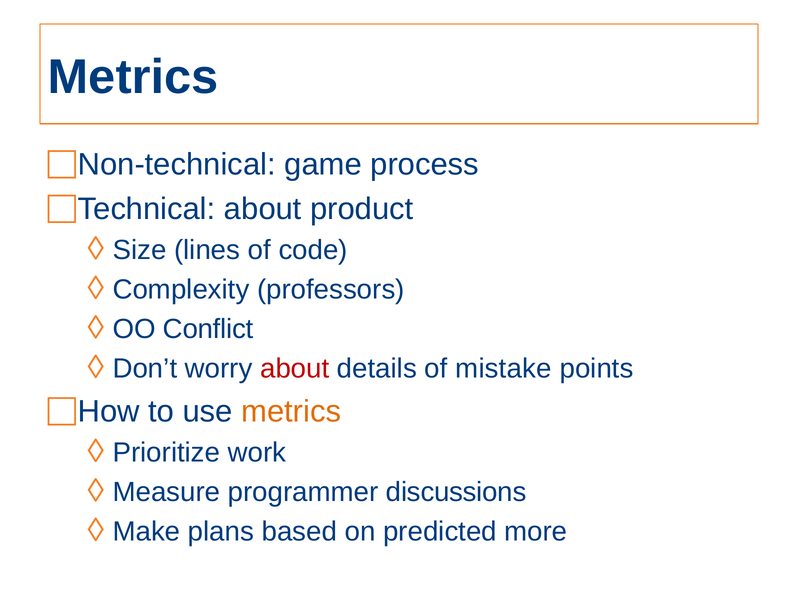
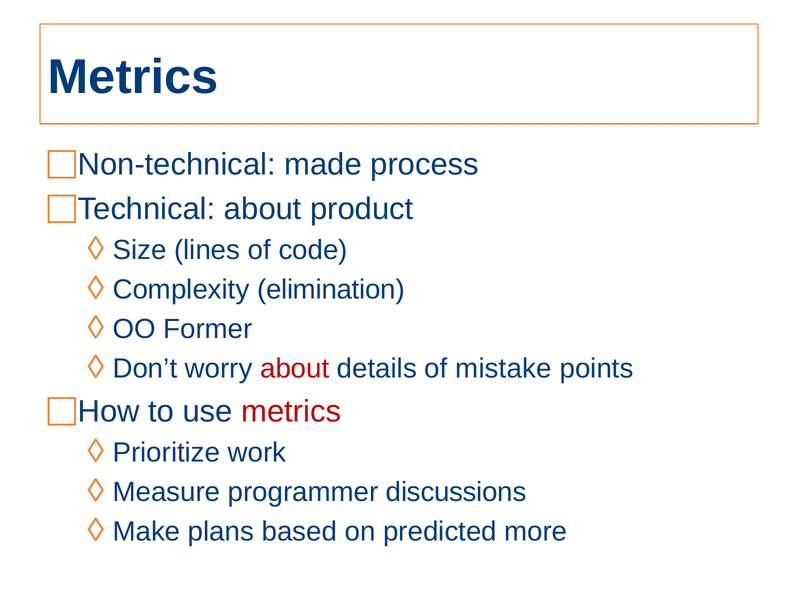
game: game -> made (323, 164)
professors: professors -> elimination (331, 290)
Conflict: Conflict -> Former (208, 329)
metrics colour: orange -> red (291, 411)
